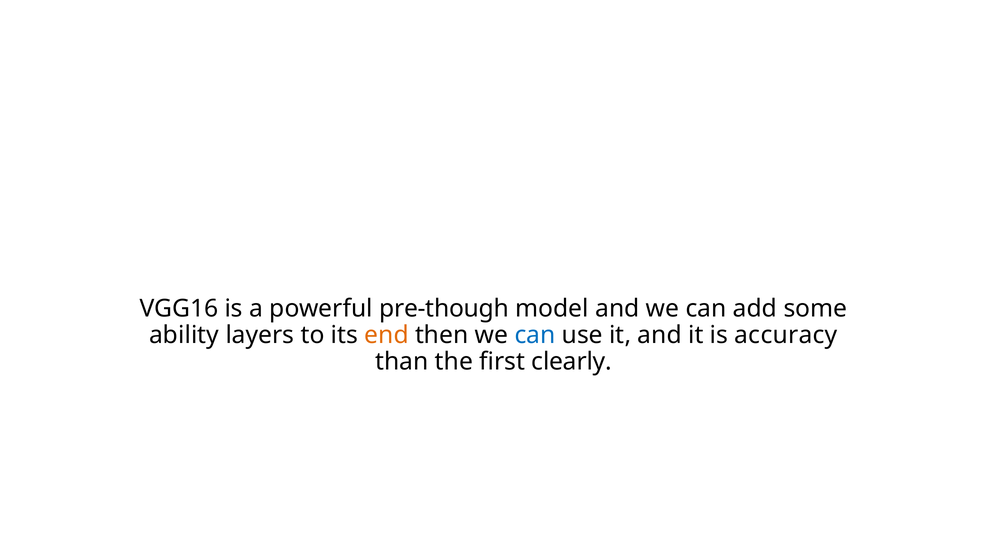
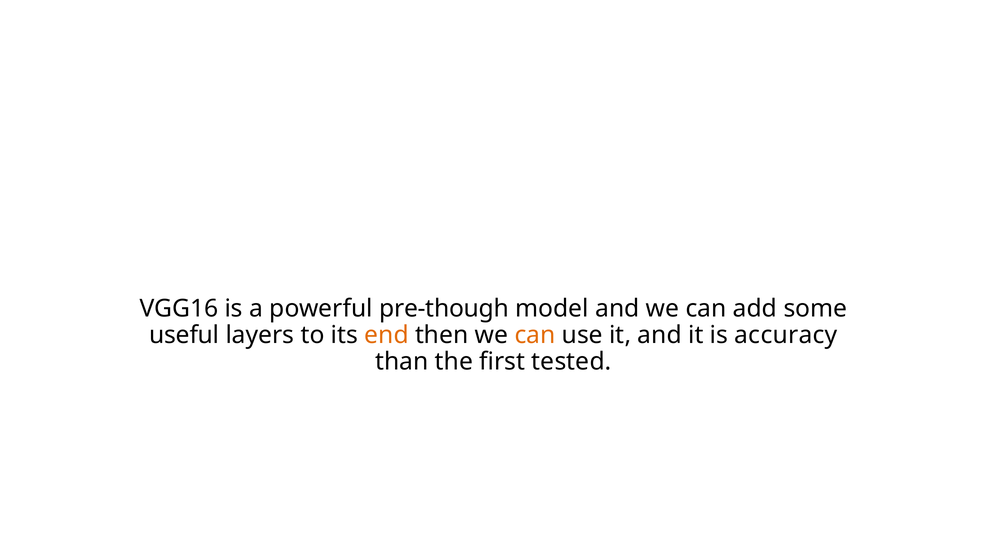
ability: ability -> useful (184, 335)
can colour: blue -> orange (535, 335)
clearly: clearly -> tested (571, 362)
